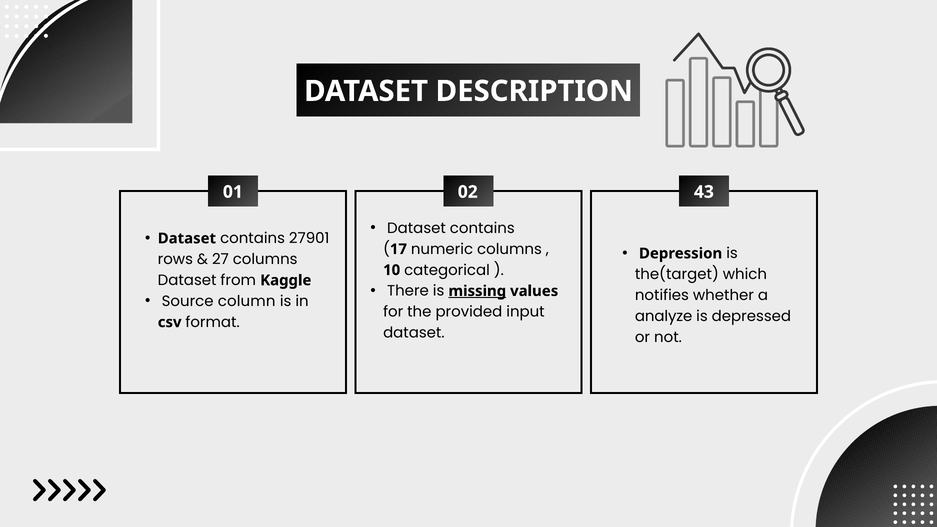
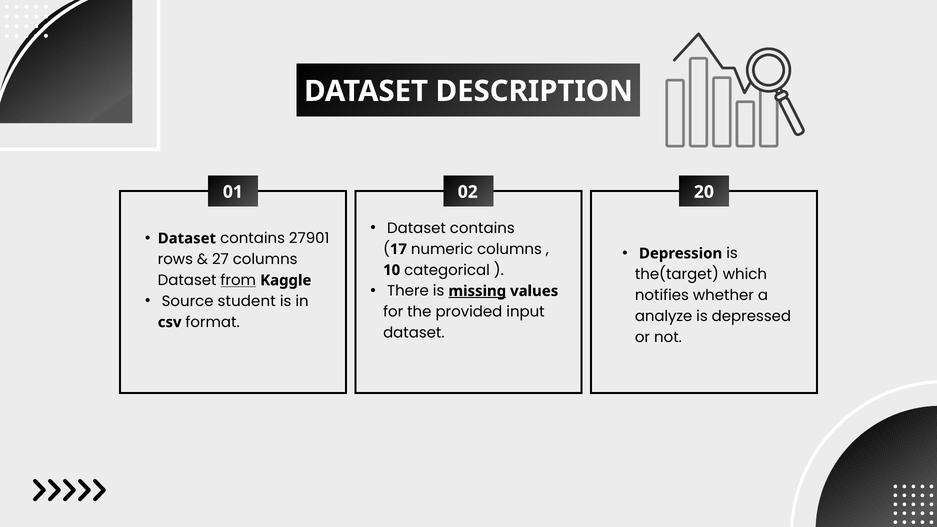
43: 43 -> 20 (704, 192)
from underline: none -> present (238, 280)
column: column -> student (247, 301)
